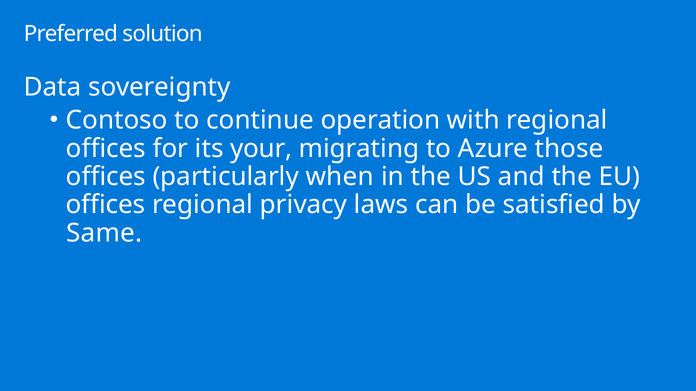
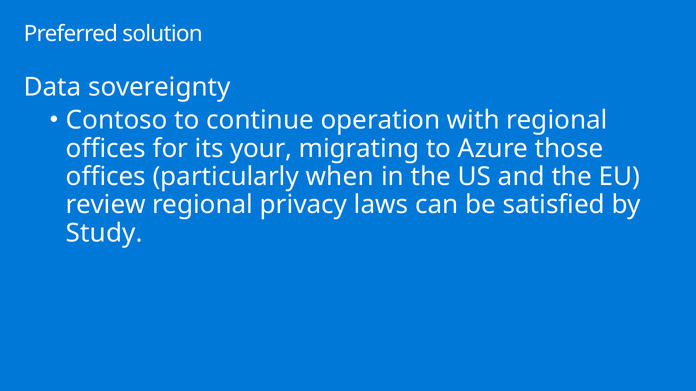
offices: offices -> review (106, 205)
Same: Same -> Study (104, 233)
